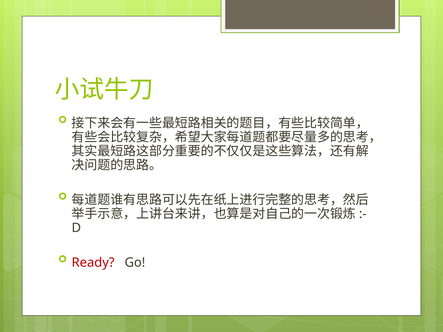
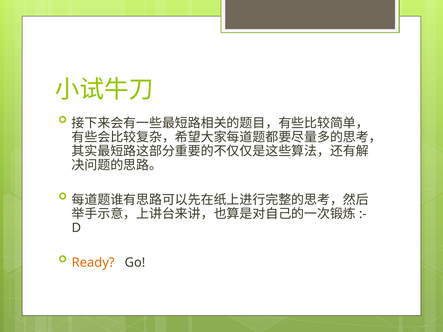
Ready colour: red -> orange (93, 263)
